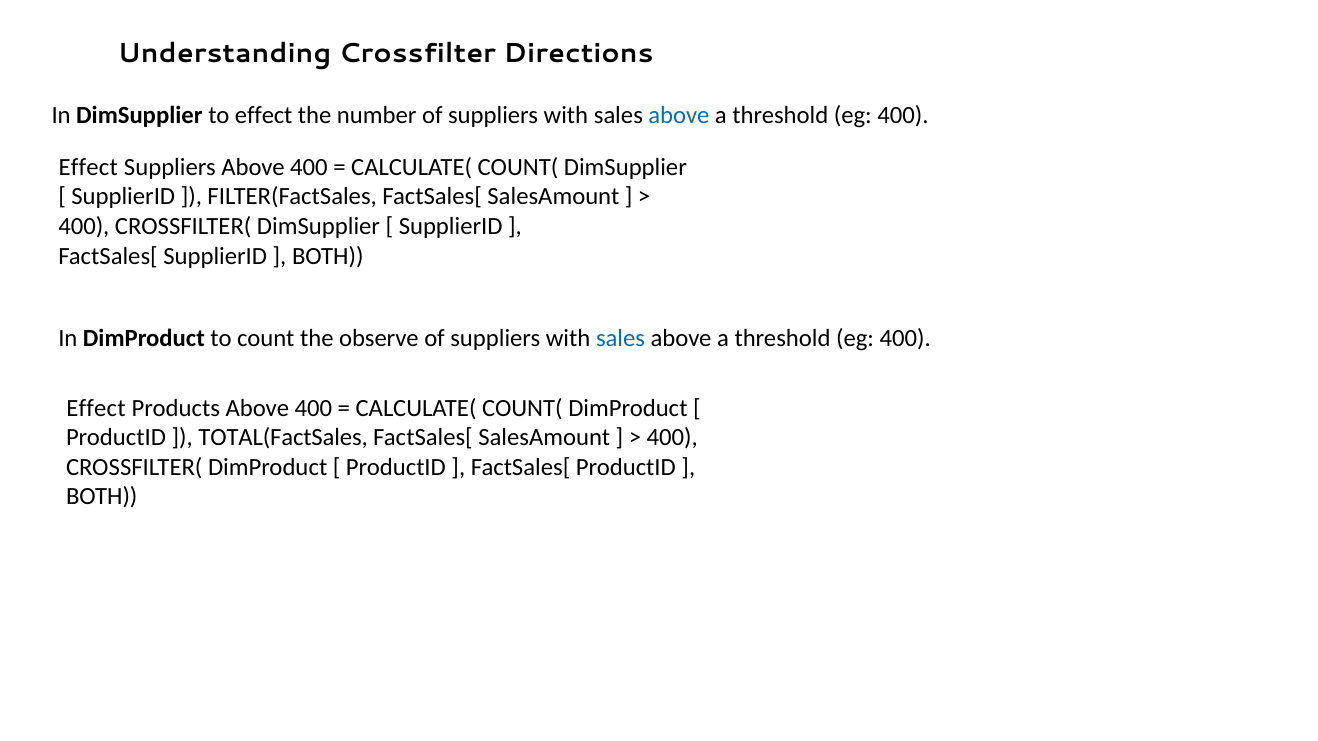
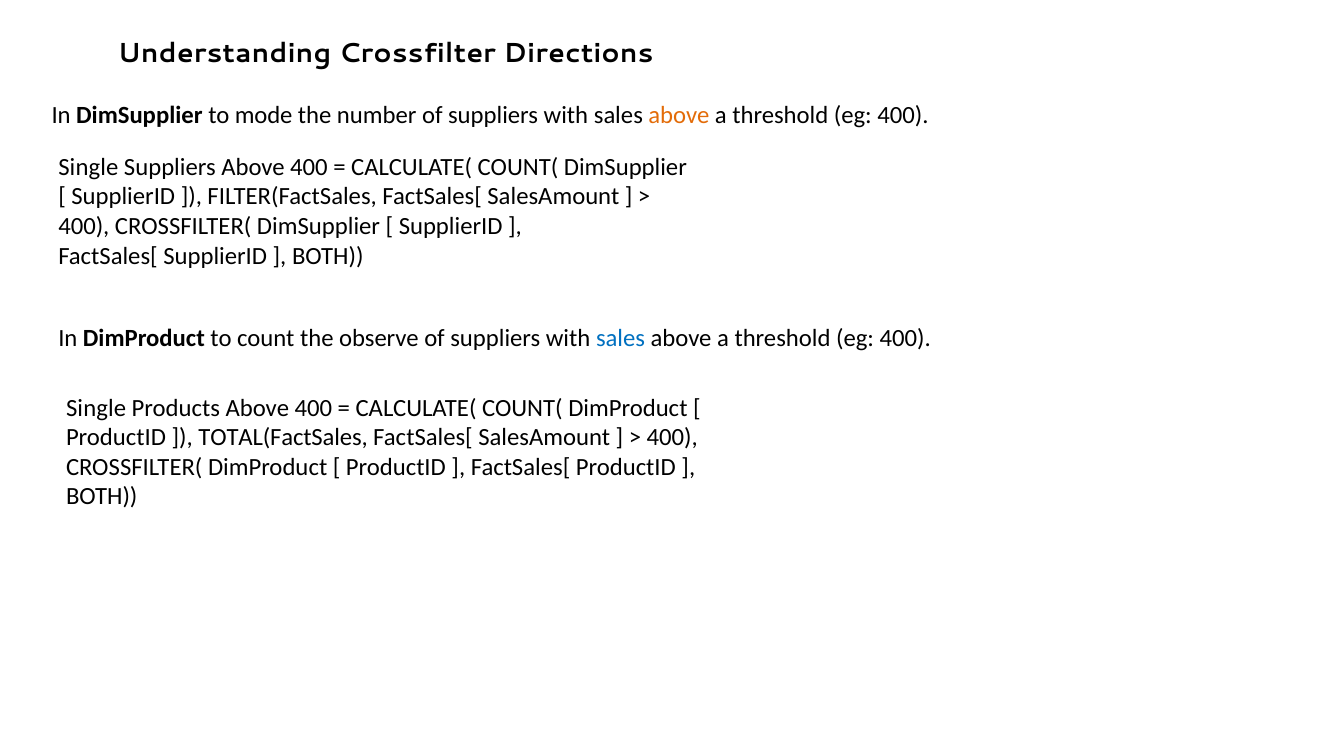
to effect: effect -> mode (264, 116)
above colour: blue -> orange (679, 116)
Effect: Effect -> Single (88, 167)
Effect: Effect -> Single (96, 408)
